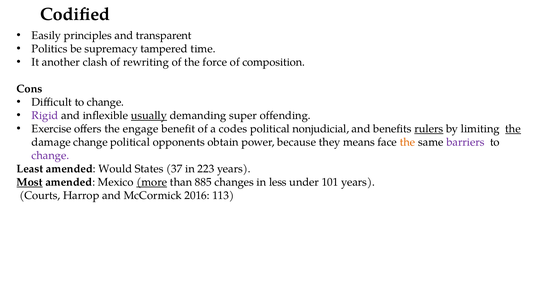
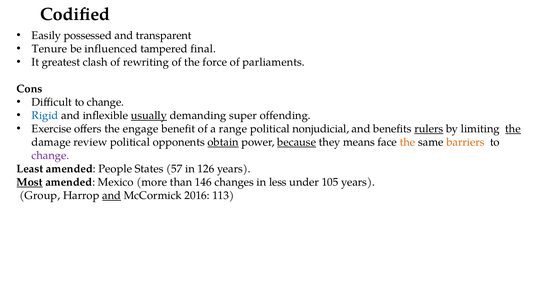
principles: principles -> possessed (88, 36)
Politics: Politics -> Tenure (50, 49)
supremacy: supremacy -> influenced (111, 49)
time: time -> final (203, 49)
another: another -> greatest (61, 62)
composition: composition -> parliaments (274, 62)
Rigid colour: purple -> blue (45, 116)
codes: codes -> range (233, 129)
damage change: change -> review (90, 142)
obtain underline: none -> present (223, 142)
because underline: none -> present (297, 142)
barriers colour: purple -> orange (465, 142)
Would: Would -> People (115, 169)
37: 37 -> 57 (174, 169)
223: 223 -> 126 (206, 169)
more underline: present -> none (152, 182)
885: 885 -> 146 (203, 182)
101: 101 -> 105 (330, 182)
Courts: Courts -> Group (40, 195)
and underline: none -> present (112, 195)
